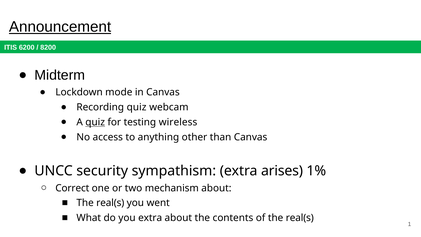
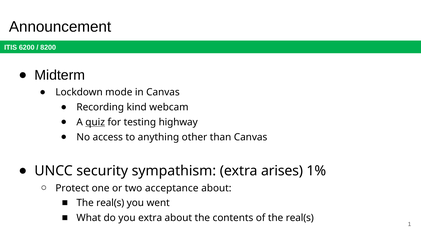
Announcement underline: present -> none (60, 27)
Recording quiz: quiz -> kind (137, 107)
wireless: wireless -> highway (178, 122)
Correct: Correct -> Protect (72, 188)
mechanism: mechanism -> acceptance (172, 188)
